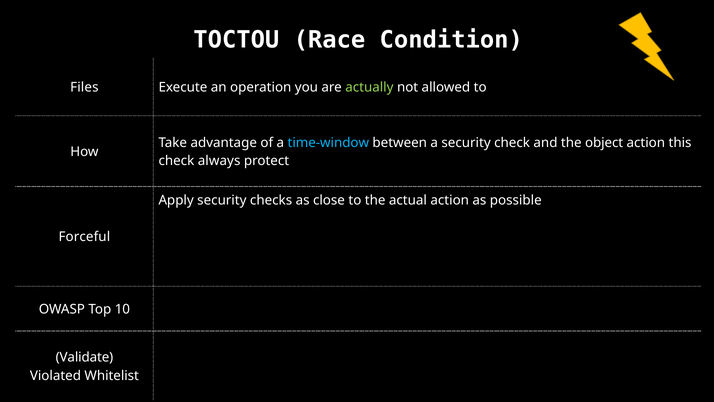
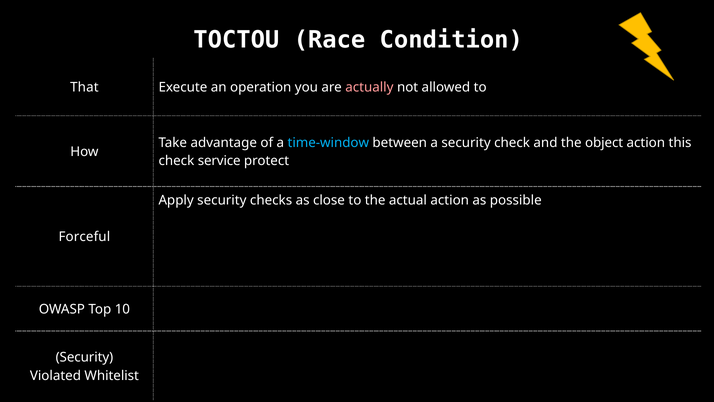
Files: Files -> That (84, 87)
actually colour: light green -> pink (369, 87)
always: always -> service (219, 161)
Validate: Validate -> Security (84, 357)
